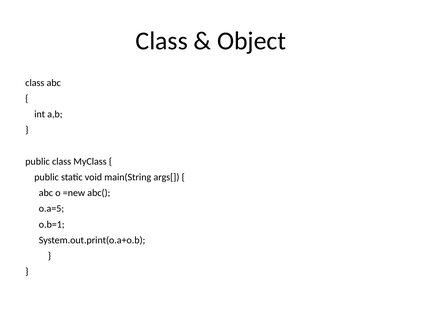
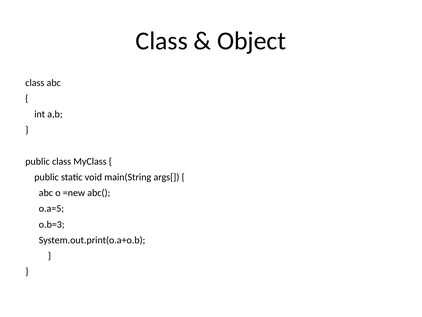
o.b=1: o.b=1 -> o.b=3 (52, 224)
